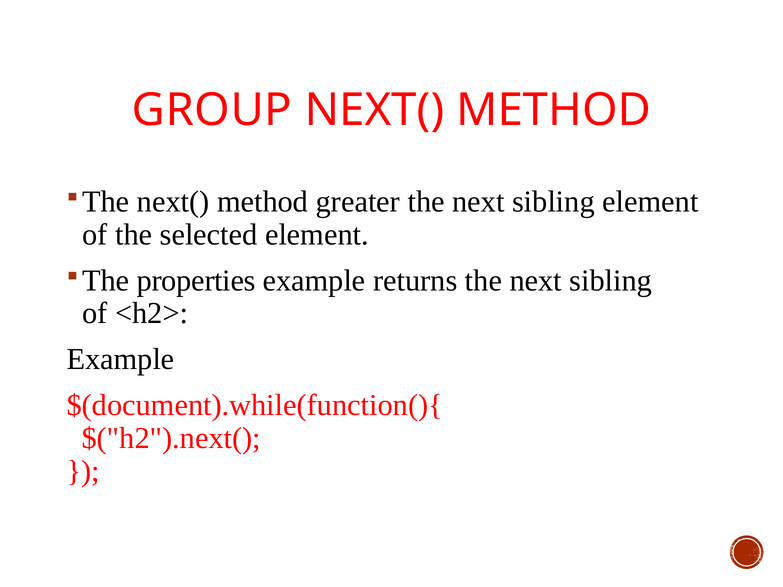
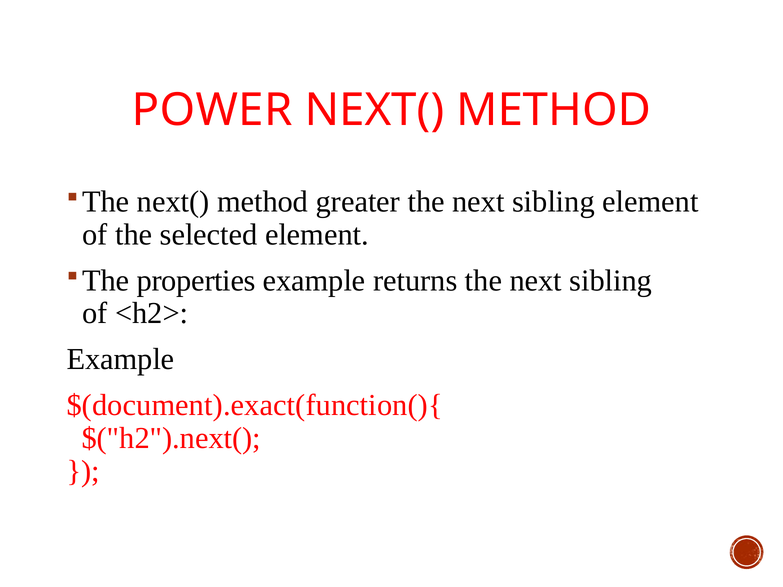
GROUP: GROUP -> POWER (212, 110)
$(document).while(function(){: $(document).while(function(){ -> $(document).exact(function(){ (255, 405)
